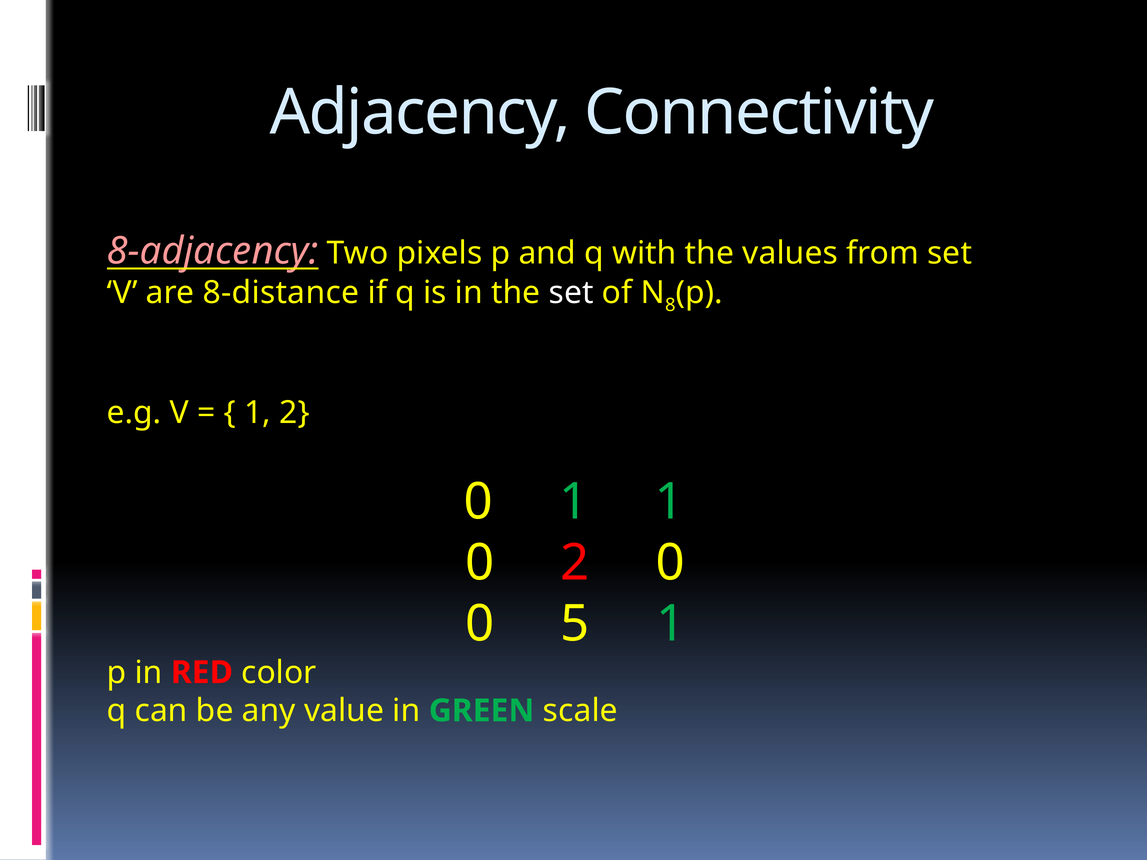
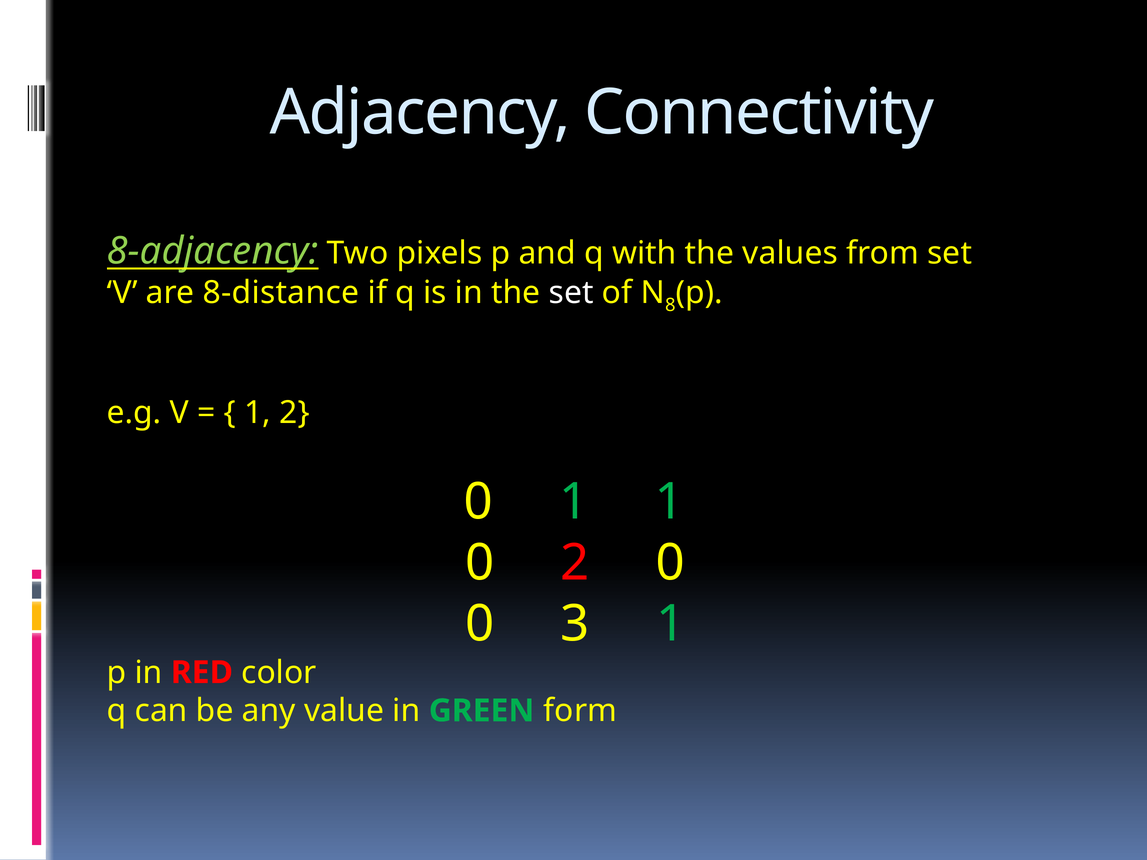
8-adjacency colour: pink -> light green (213, 251)
5: 5 -> 3 (575, 624)
scale: scale -> form (580, 711)
